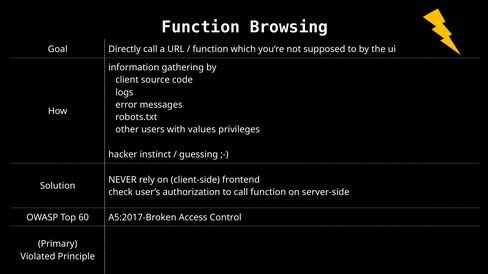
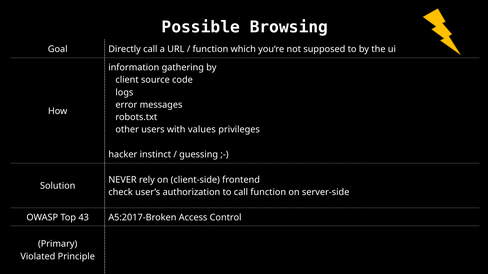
Function: Function -> Possible (201, 27)
60: 60 -> 43 (84, 218)
